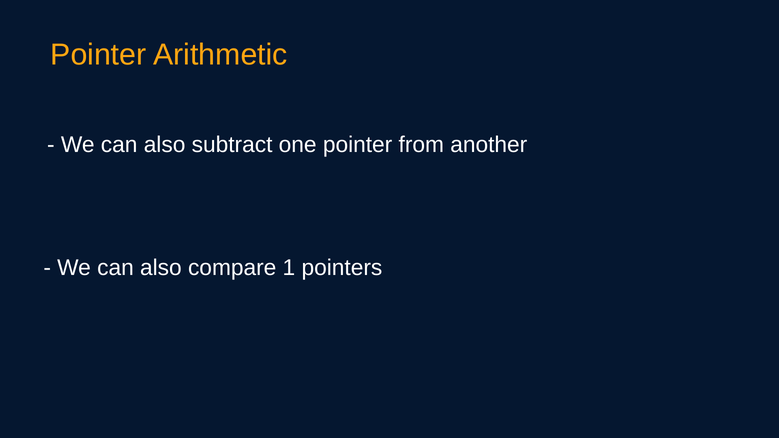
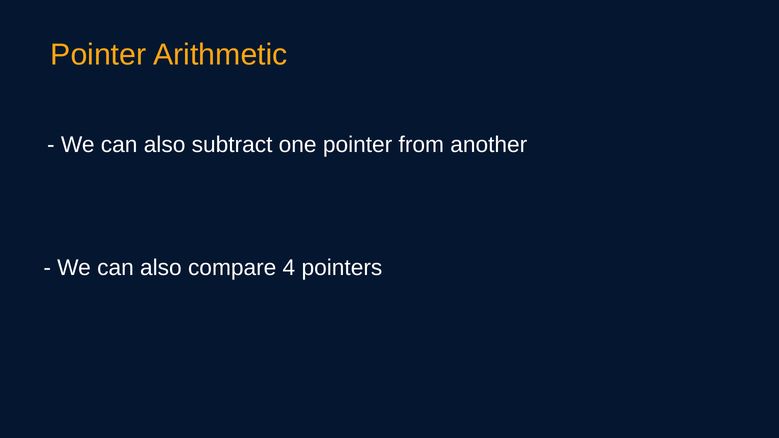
1: 1 -> 4 (289, 268)
